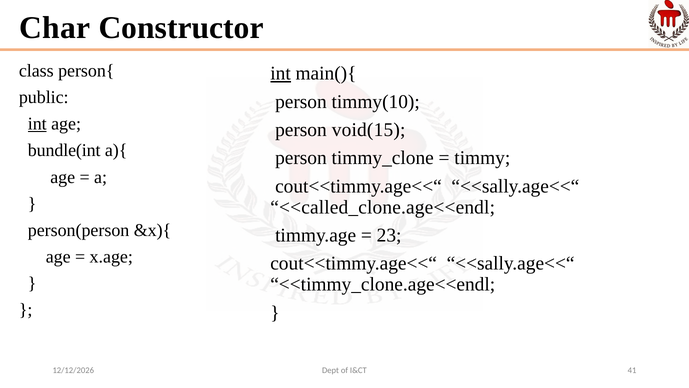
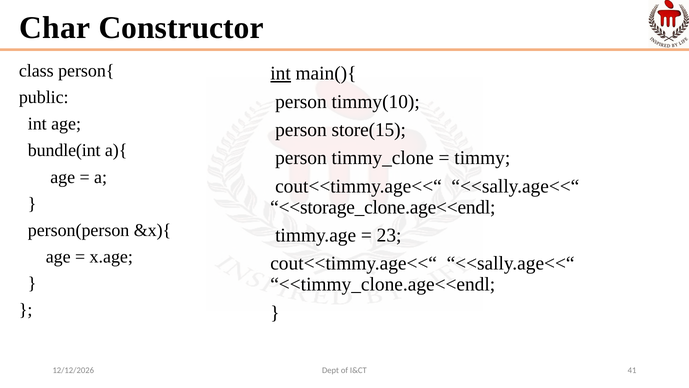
int underline: present -> none (37, 124)
void(15: void(15 -> store(15 (369, 130)
<<called_clone.age<<endl: <<called_clone.age<<endl -> <<storage_clone.age<<endl (383, 207)
